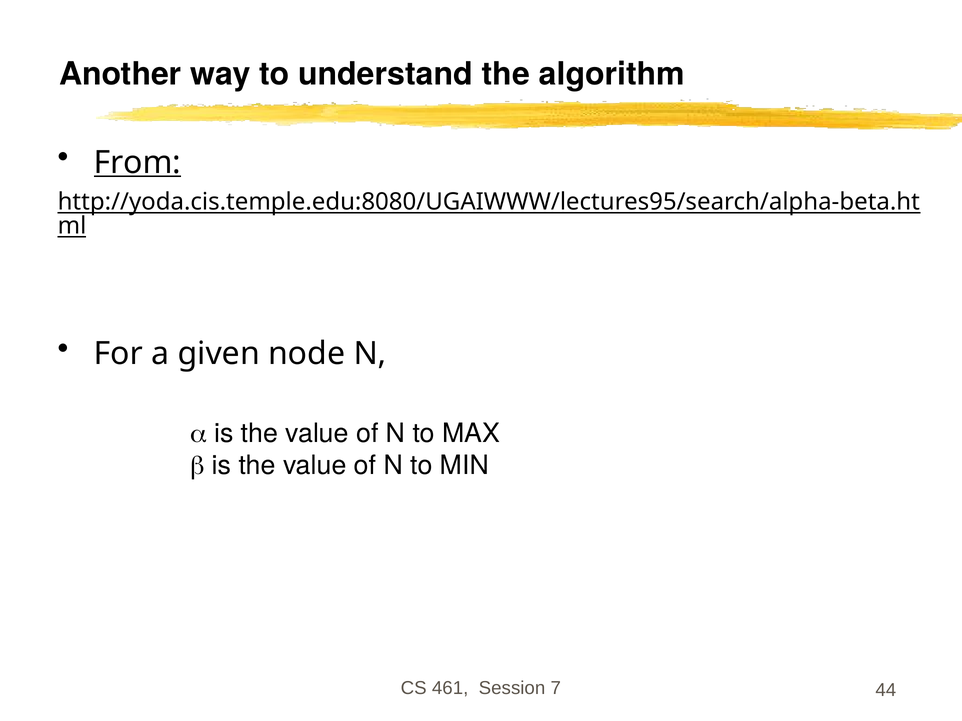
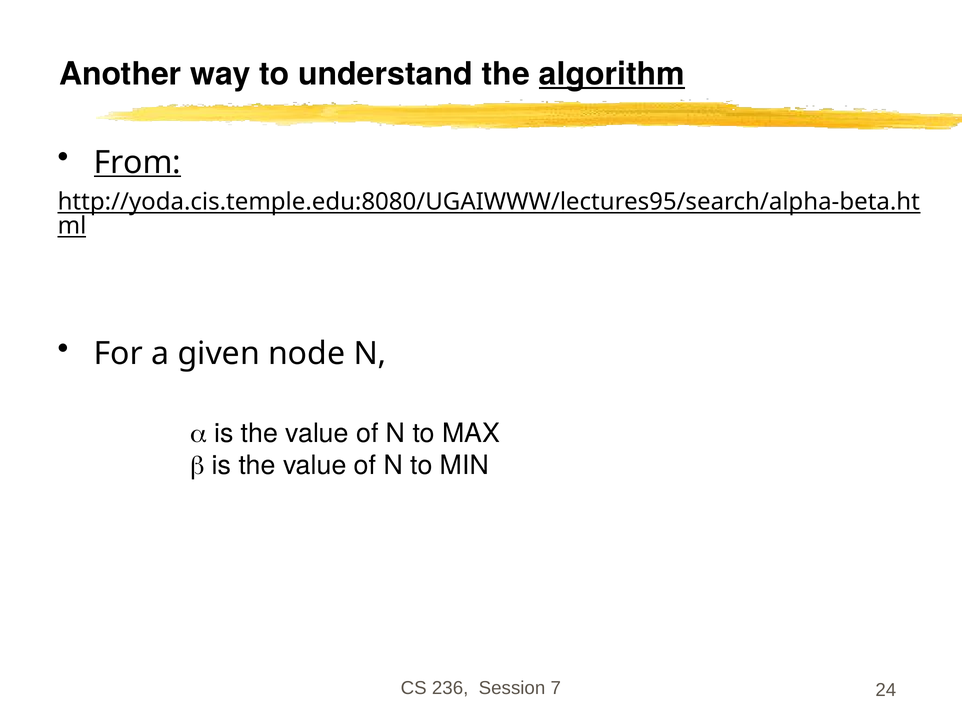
algorithm underline: none -> present (612, 74)
461: 461 -> 236 (450, 689)
44: 44 -> 24 (886, 691)
